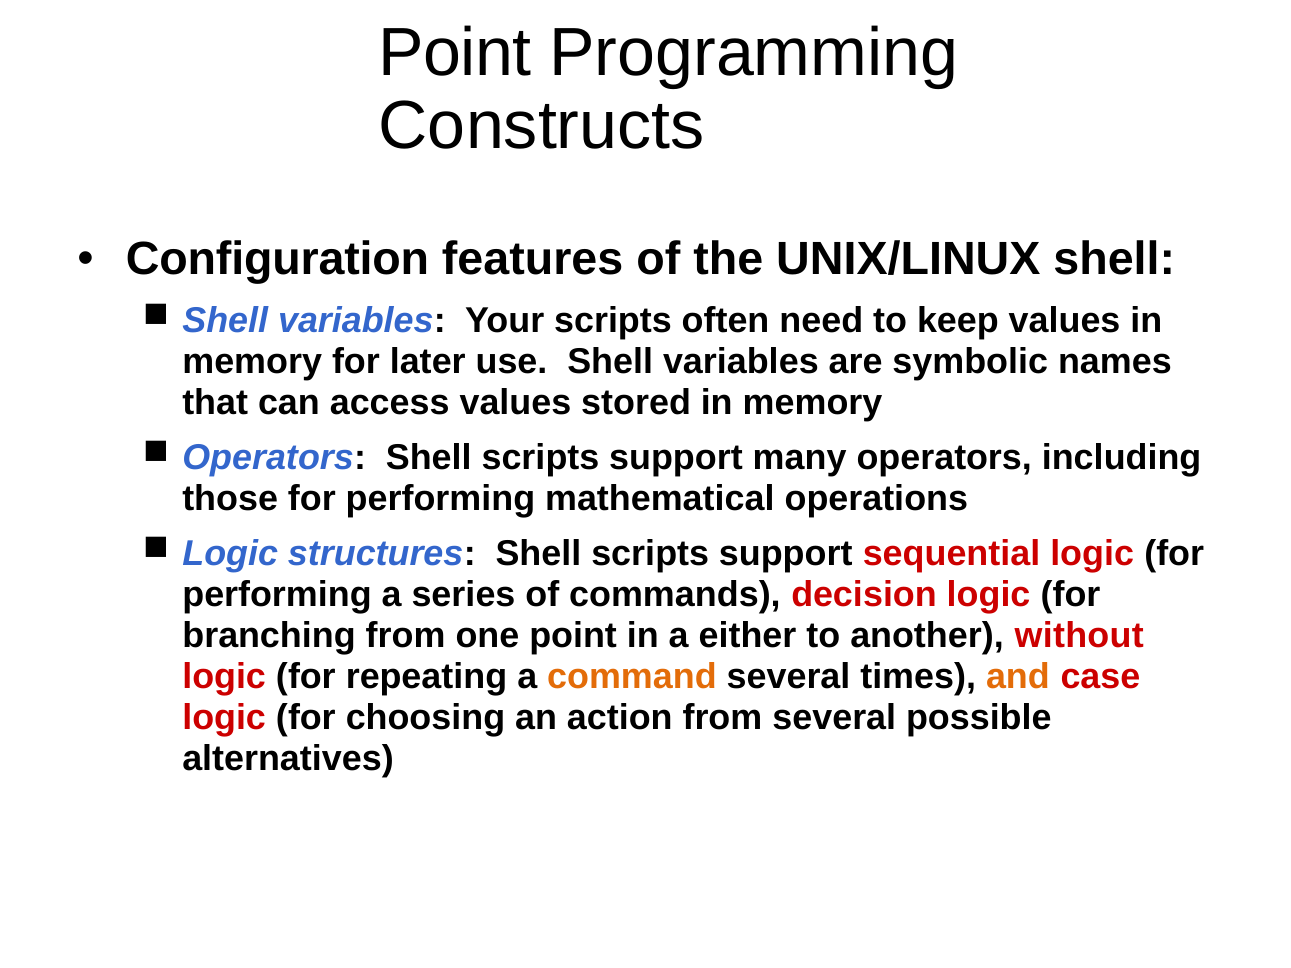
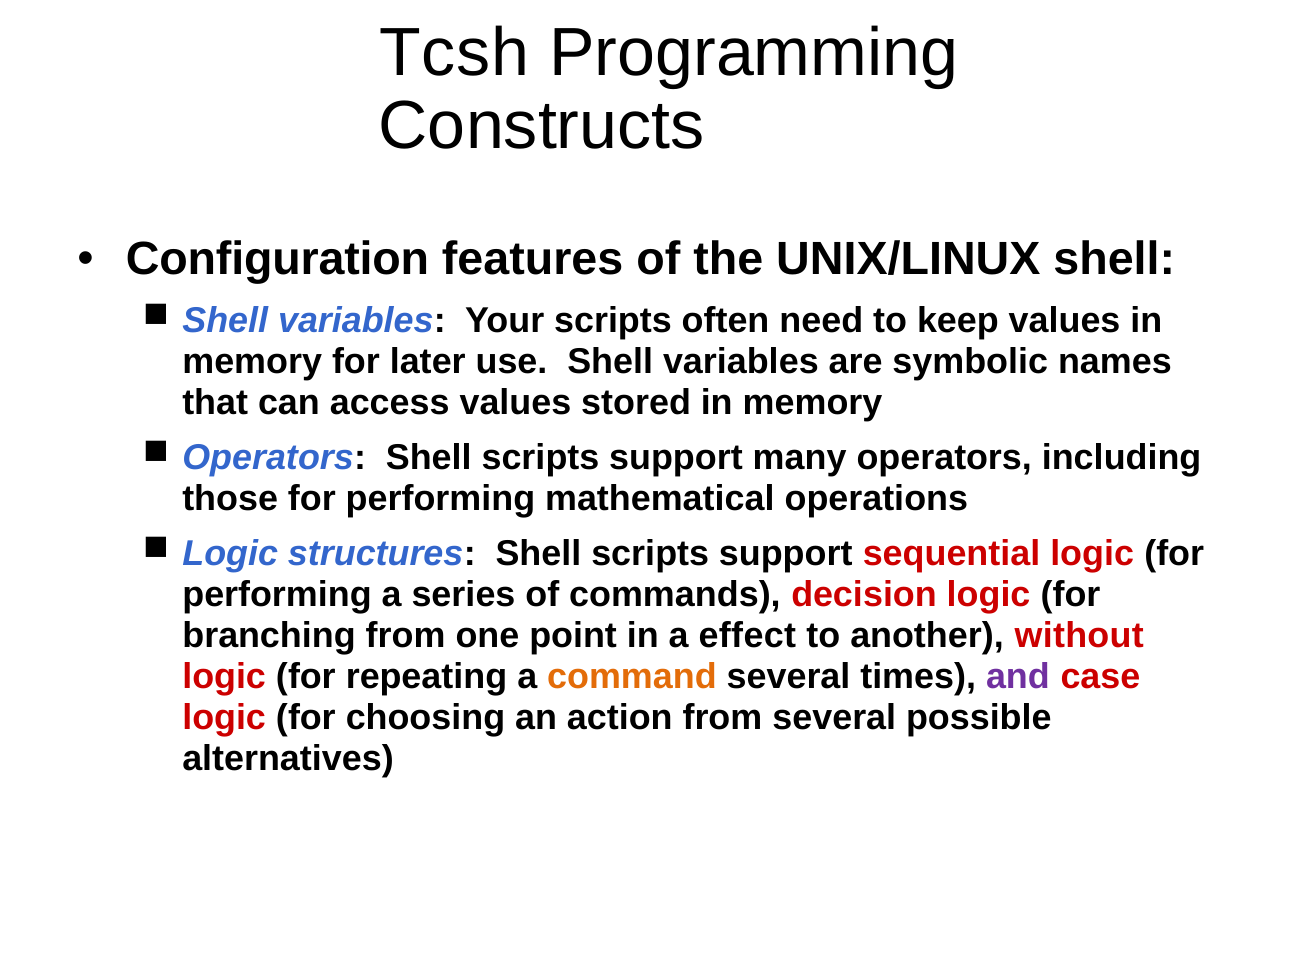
Point: Point -> Tcsh (454, 53)
either: either -> effect (747, 636)
and colour: orange -> purple (1018, 677)
